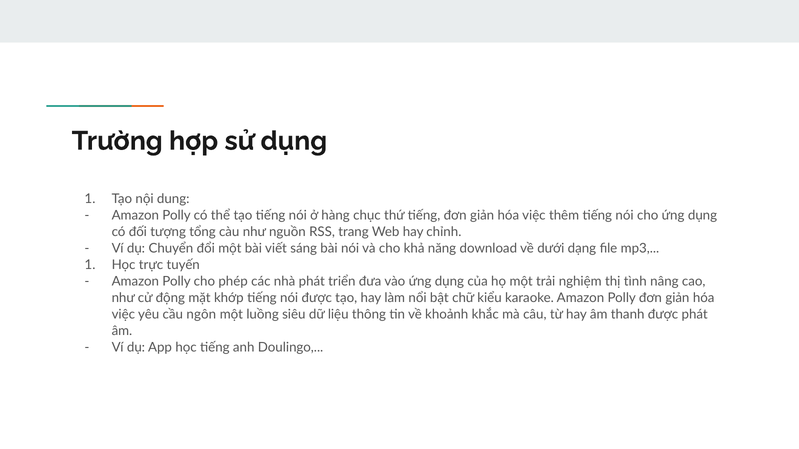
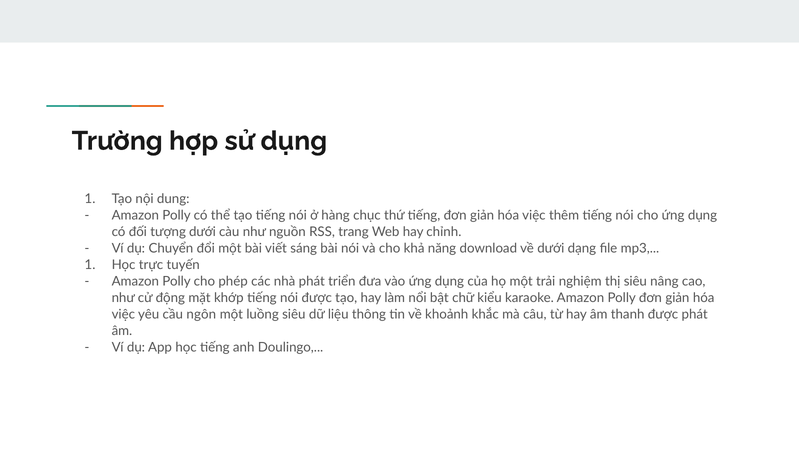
tượng tổng: tổng -> dưới (203, 232)
thị tình: tình -> siêu (635, 282)
